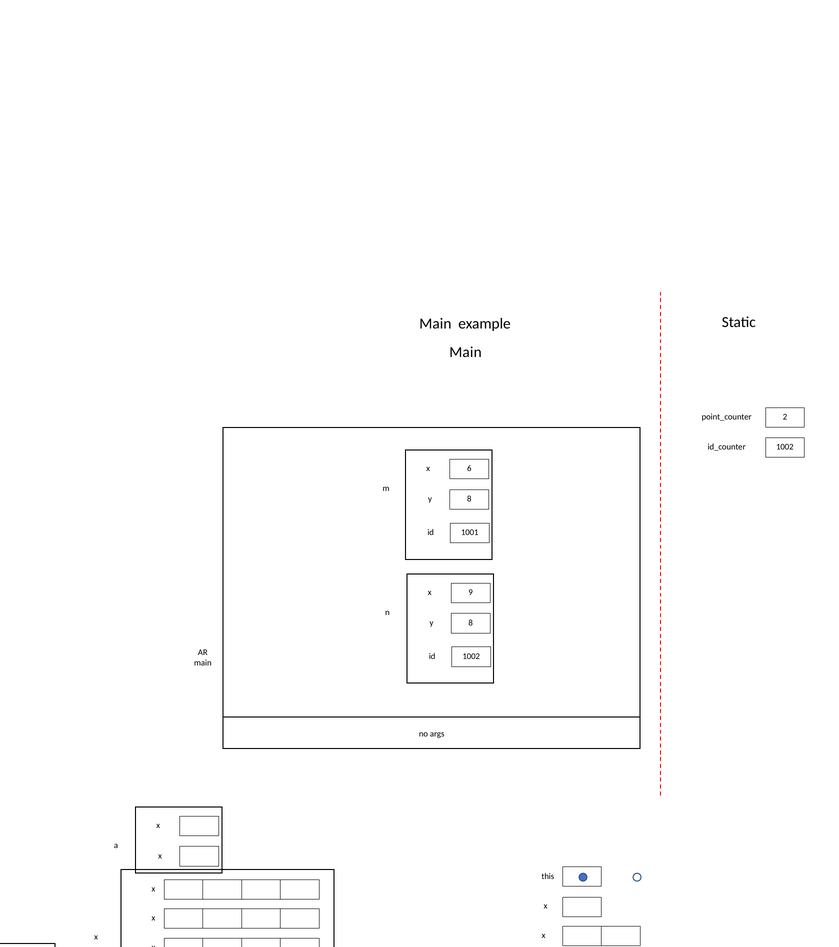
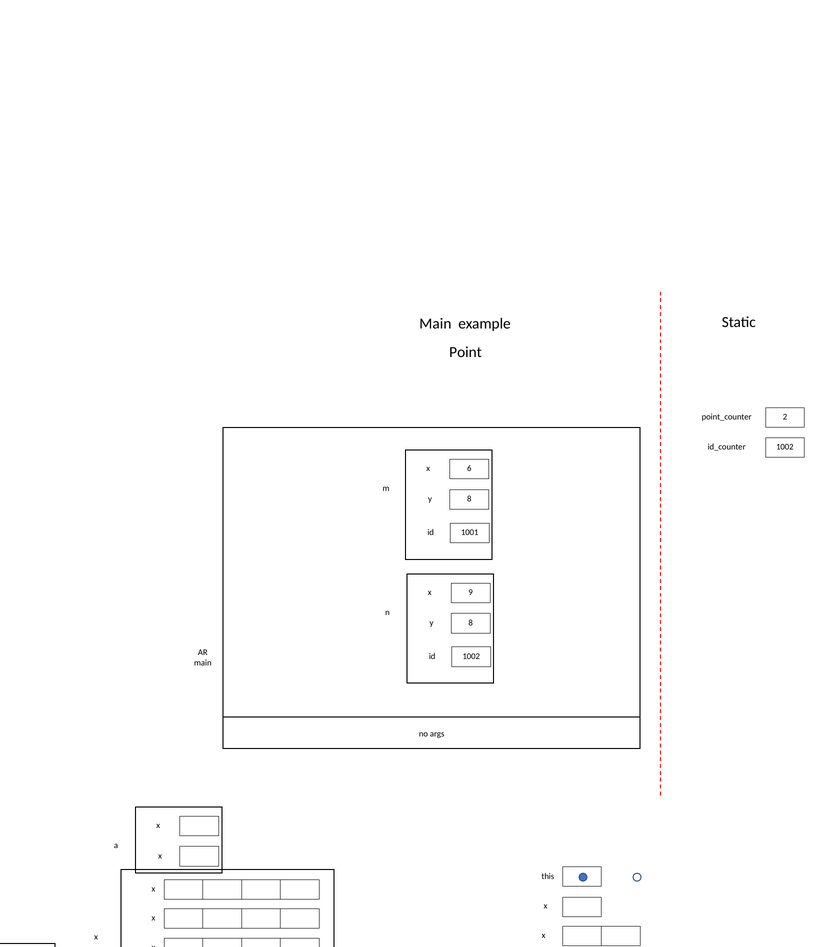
Main: Main -> Point (466, 352)
